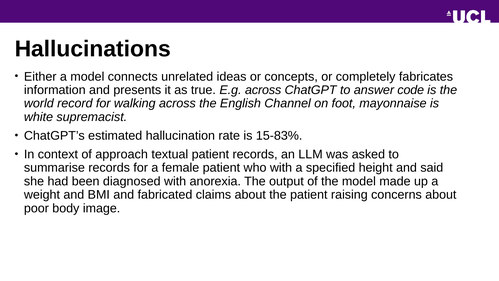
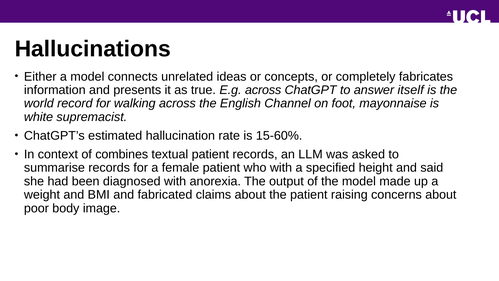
code: code -> itself (411, 90)
15-83%: 15-83% -> 15-60% (279, 136)
approach: approach -> combines (122, 154)
